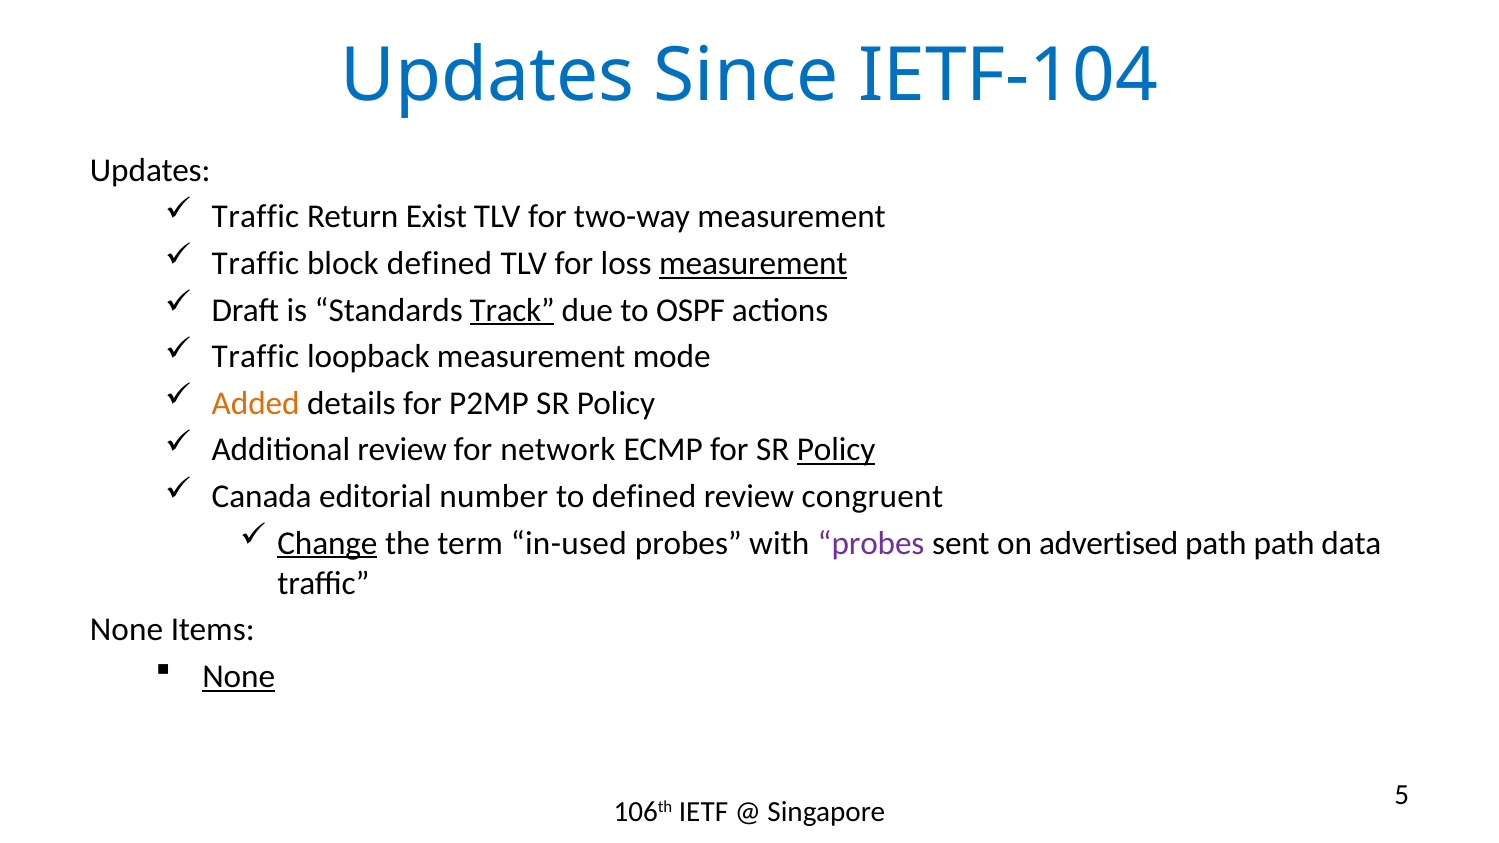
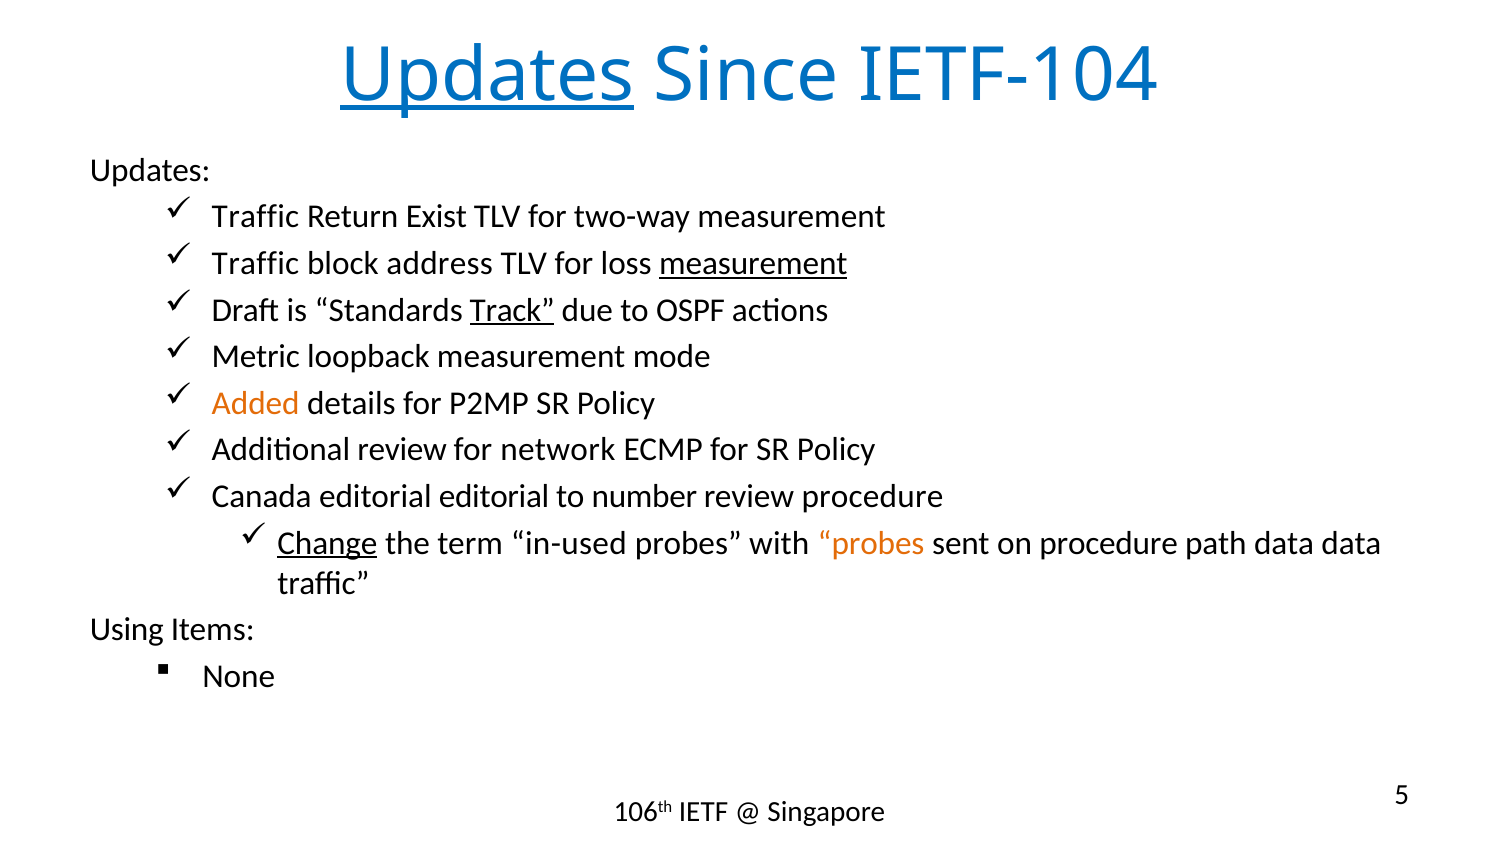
Updates underline: none -> present (487, 75)
block defined: defined -> address (440, 264)
Traffic: Traffic -> Metric (256, 357)
Policy underline: present -> none (836, 450)
editorial number: number -> editorial (494, 497)
to defined: defined -> number (644, 497)
review congruent: congruent -> procedure (872, 497)
probes colour: purple -> orange (871, 543)
on advertised: advertised -> procedure (1109, 543)
path path: path -> data (1284, 543)
None: None -> Using (127, 630)
None underline: present -> none (239, 676)
